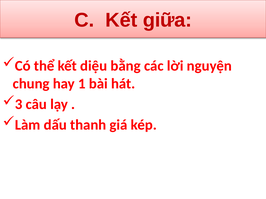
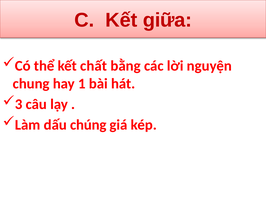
diệu: diệu -> chất (94, 66)
thanh: thanh -> chúng (88, 125)
